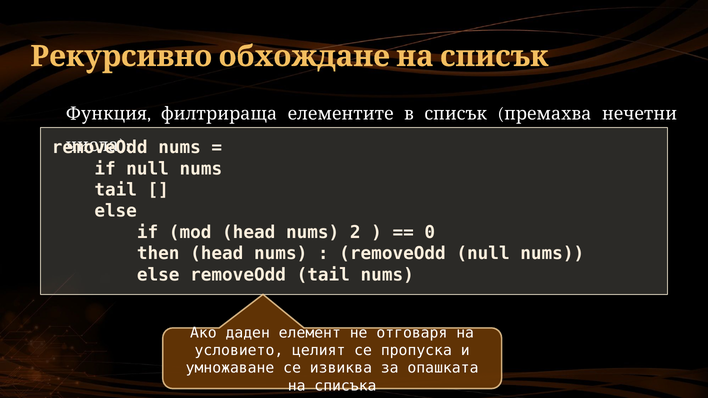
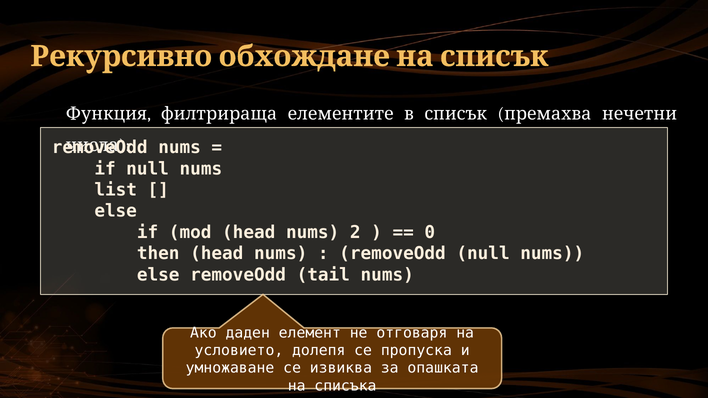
tail: tail -> list (116, 190)
целият: целият -> долепя (319, 351)
